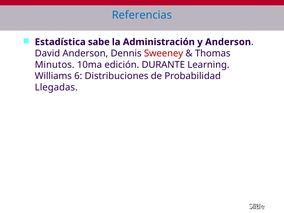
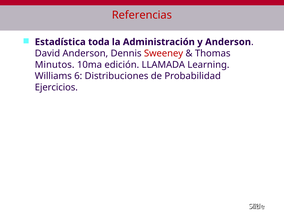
Referencias colour: blue -> red (142, 15)
sabe: sabe -> toda (99, 42)
DURANTE: DURANTE -> LLAMADA (163, 65)
Llegadas: Llegadas -> Ejercicios (56, 87)
